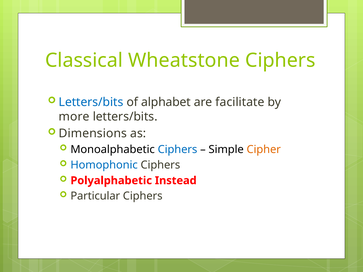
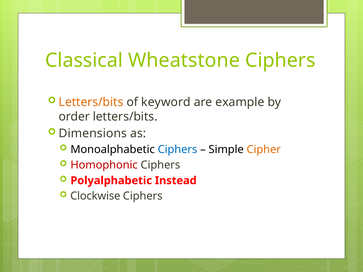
Letters/bits colour: blue -> orange (91, 102)
alphabet: alphabet -> keyword (166, 102)
facilitate: facilitate -> example (240, 102)
more: more -> order (74, 117)
Homophonic colour: blue -> red (104, 165)
Particular: Particular -> Clockwise (95, 196)
